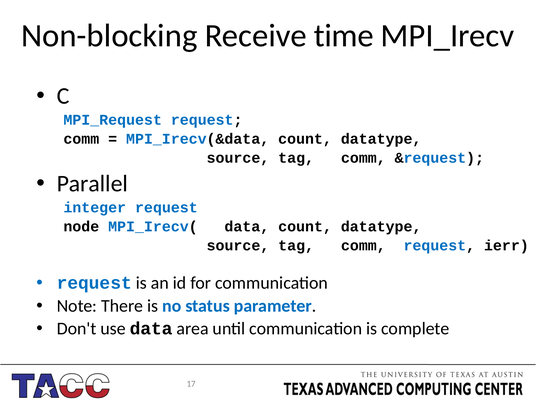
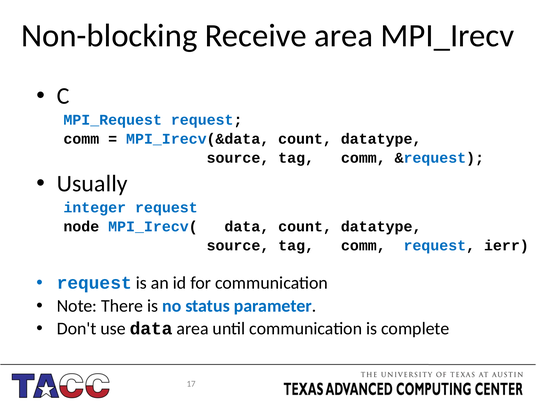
Receive time: time -> area (344, 36)
Parallel: Parallel -> Usually (92, 184)
